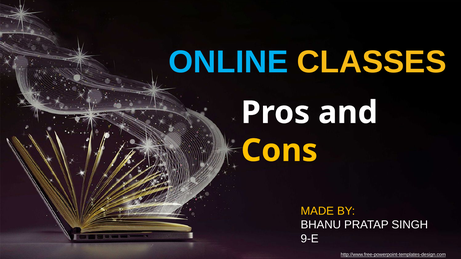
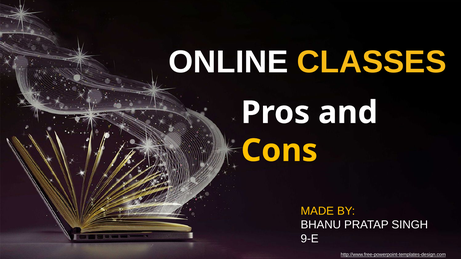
ONLINE colour: light blue -> white (228, 62)
